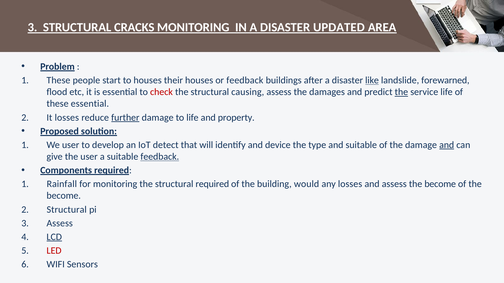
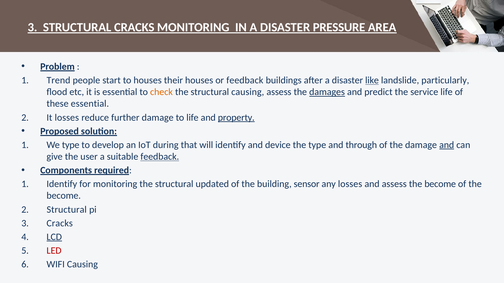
UPDATED: UPDATED -> PRESSURE (339, 27)
These: These -> Trend (58, 80)
forewarned: forewarned -> particularly (445, 80)
check colour: red -> orange (161, 92)
damages underline: none -> present (327, 92)
the underline: present -> none (401, 92)
further underline: present -> none (125, 118)
property underline: none -> present (236, 118)
We user: user -> type (71, 145)
detect: detect -> during (166, 145)
and suitable: suitable -> through (361, 145)
Rainfall: Rainfall -> Identify (62, 184)
structural required: required -> updated (212, 184)
would: would -> sensor (307, 184)
3 Assess: Assess -> Cracks (60, 224)
WIFI Sensors: Sensors -> Causing (82, 265)
